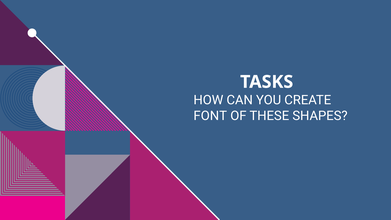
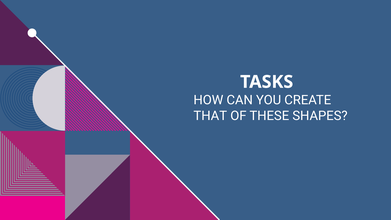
FONT: FONT -> THAT (210, 116)
